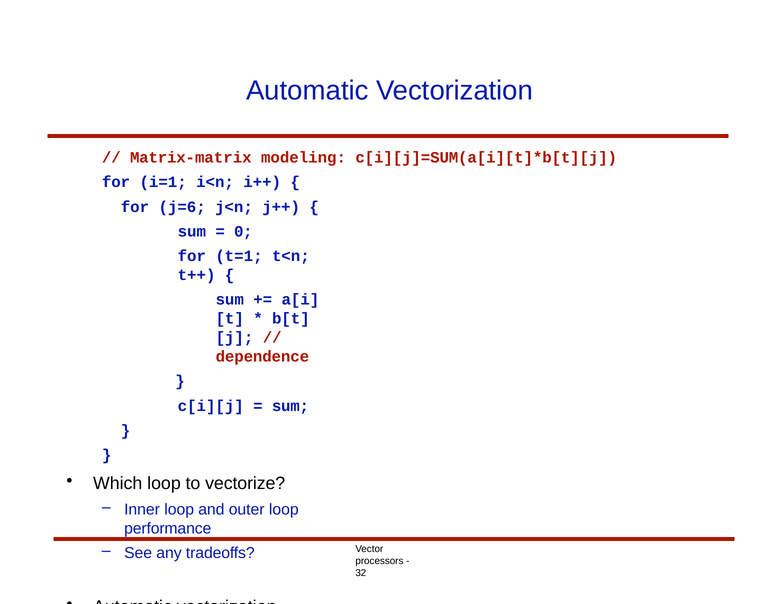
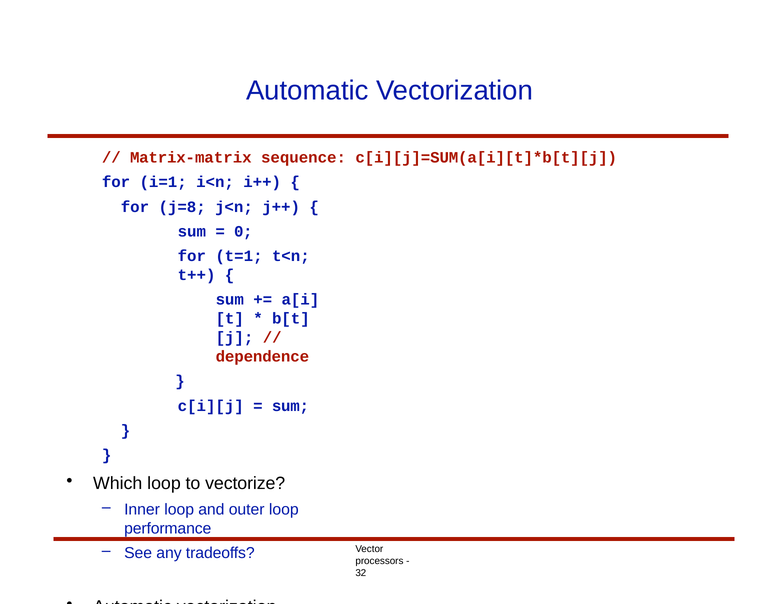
modeling: modeling -> sequence (304, 158)
j=6: j=6 -> j=8 (182, 207)
